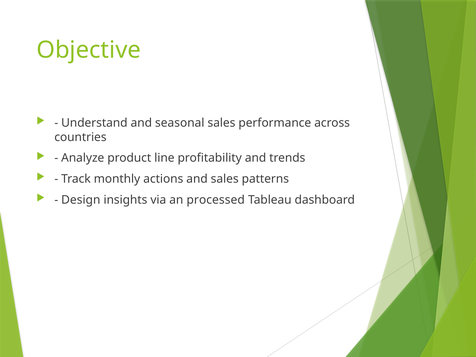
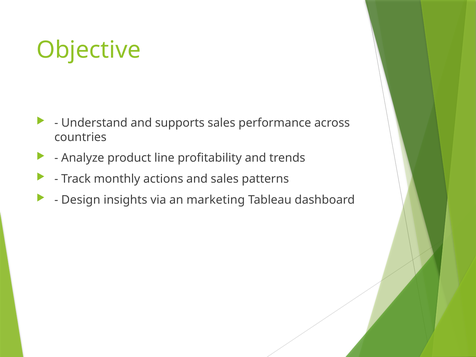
seasonal: seasonal -> supports (180, 123)
processed: processed -> marketing (216, 200)
